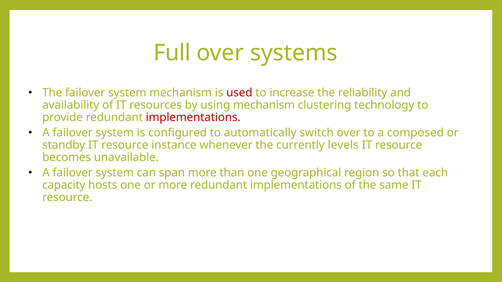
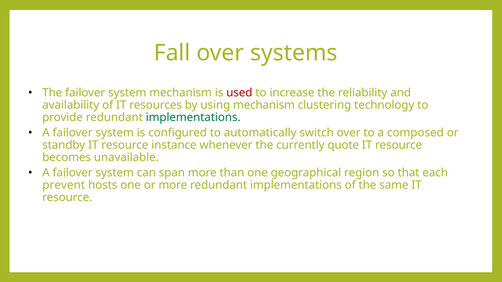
Full: Full -> Fall (172, 53)
implementations colour: red -> green (193, 118)
levels: levels -> quote (343, 145)
capacity: capacity -> prevent (64, 185)
